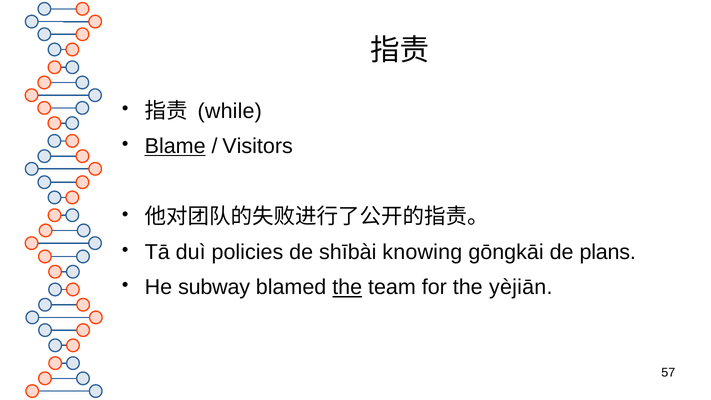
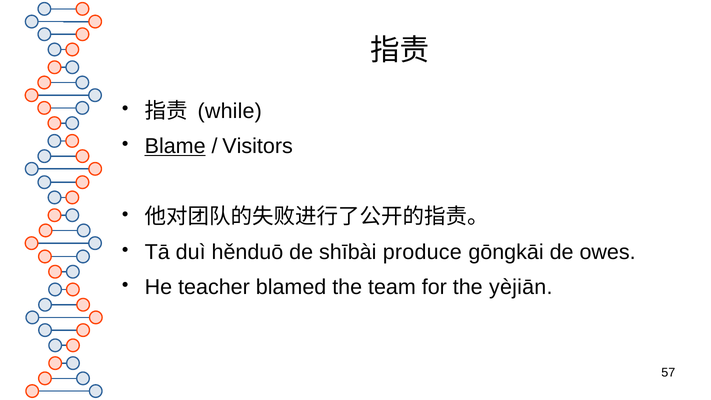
policies: policies -> hěnduō (247, 252)
knowing: knowing -> produce (422, 252)
plans: plans -> owes (608, 252)
subway: subway -> teacher (214, 287)
the underline: present -> none (347, 287)
